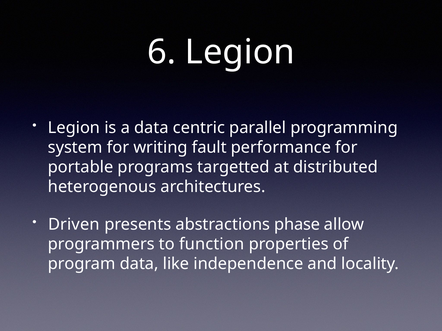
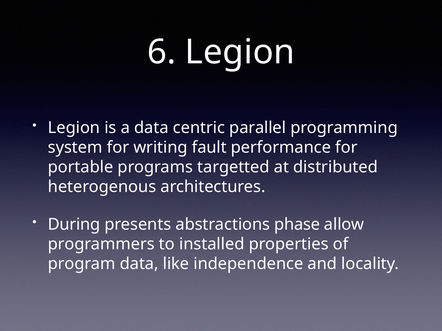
Driven: Driven -> During (74, 225)
function: function -> installed (212, 244)
